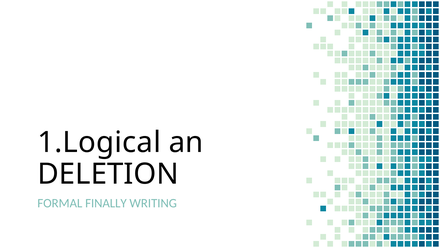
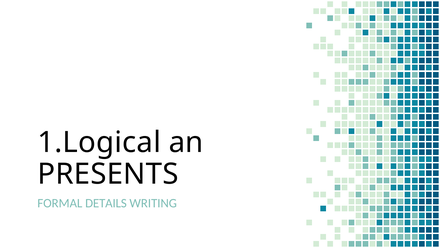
DELETION: DELETION -> PRESENTS (108, 174)
FINALLY: FINALLY -> DETAILS (106, 203)
